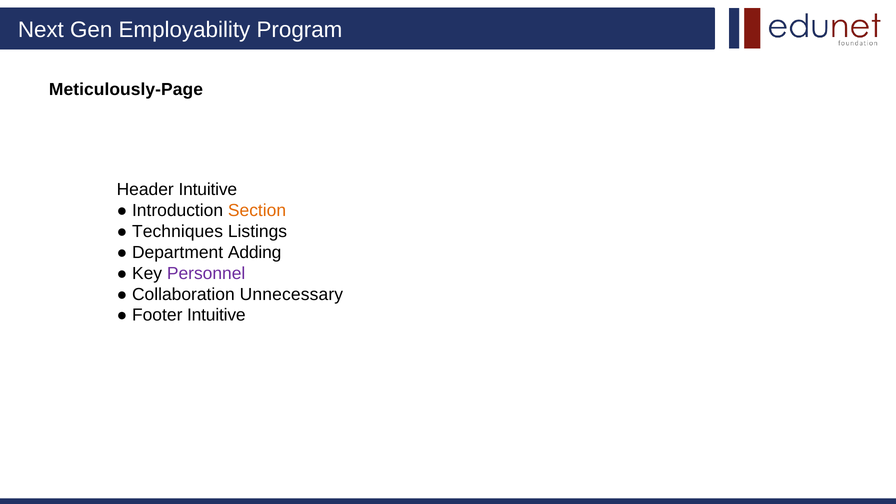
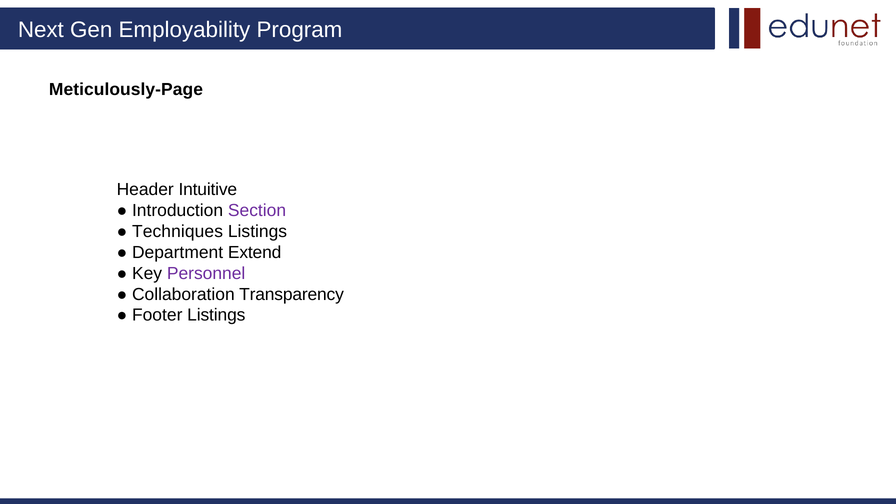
Section colour: orange -> purple (257, 211)
Adding: Adding -> Extend (255, 252)
Unnecessary: Unnecessary -> Transparency (292, 294)
Footer Intuitive: Intuitive -> Listings (216, 315)
